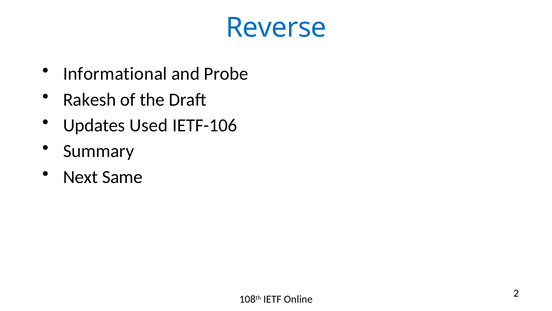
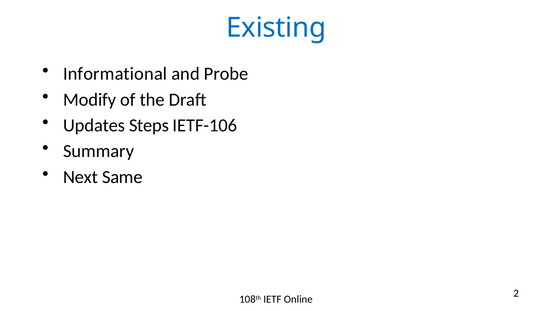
Reverse: Reverse -> Existing (276, 28)
Rakesh: Rakesh -> Modify (90, 100)
Used: Used -> Steps (149, 125)
